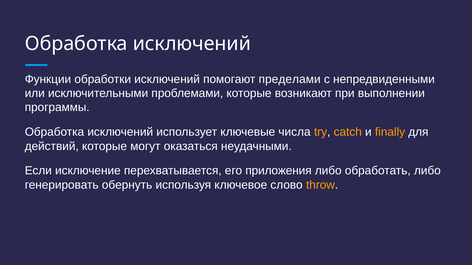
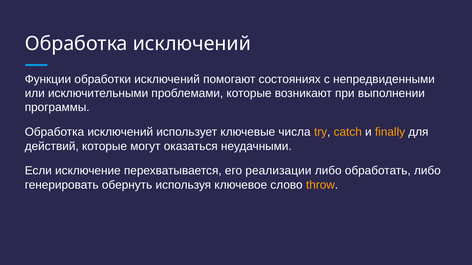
пределами: пределами -> состояниях (290, 79)
приложения: приложения -> реализации (278, 171)
